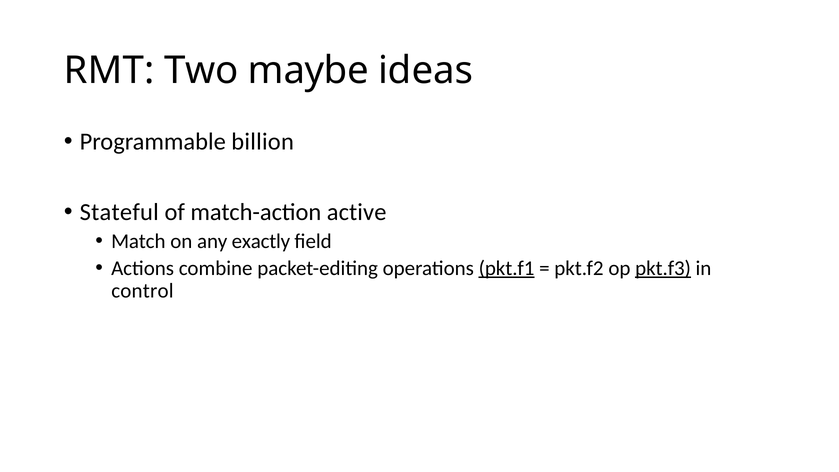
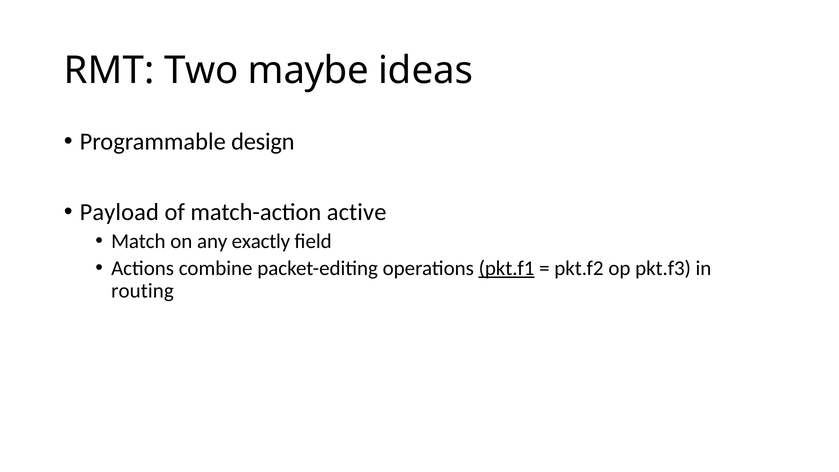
billion: billion -> design (263, 142)
Stateful: Stateful -> Payload (119, 212)
pkt.f3 underline: present -> none (663, 268)
control: control -> routing (142, 291)
